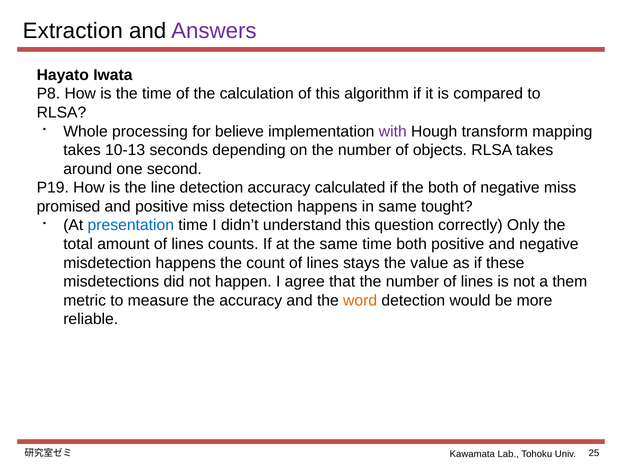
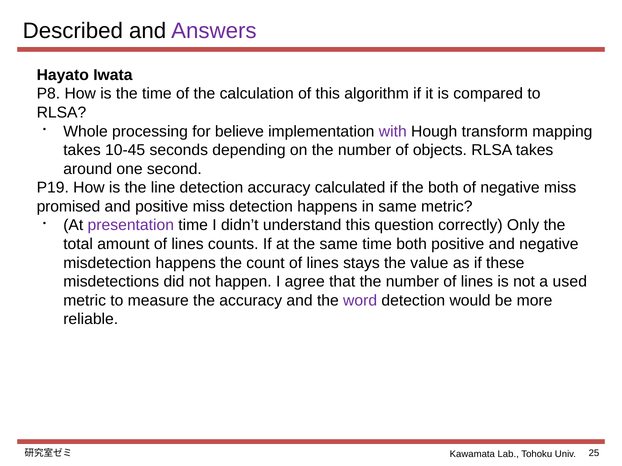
Extraction: Extraction -> Described (73, 31)
10-13: 10-13 -> 10-45 (125, 150)
same tought: tought -> metric (447, 207)
presentation colour: blue -> purple (131, 226)
them: them -> used (570, 282)
word colour: orange -> purple (360, 301)
